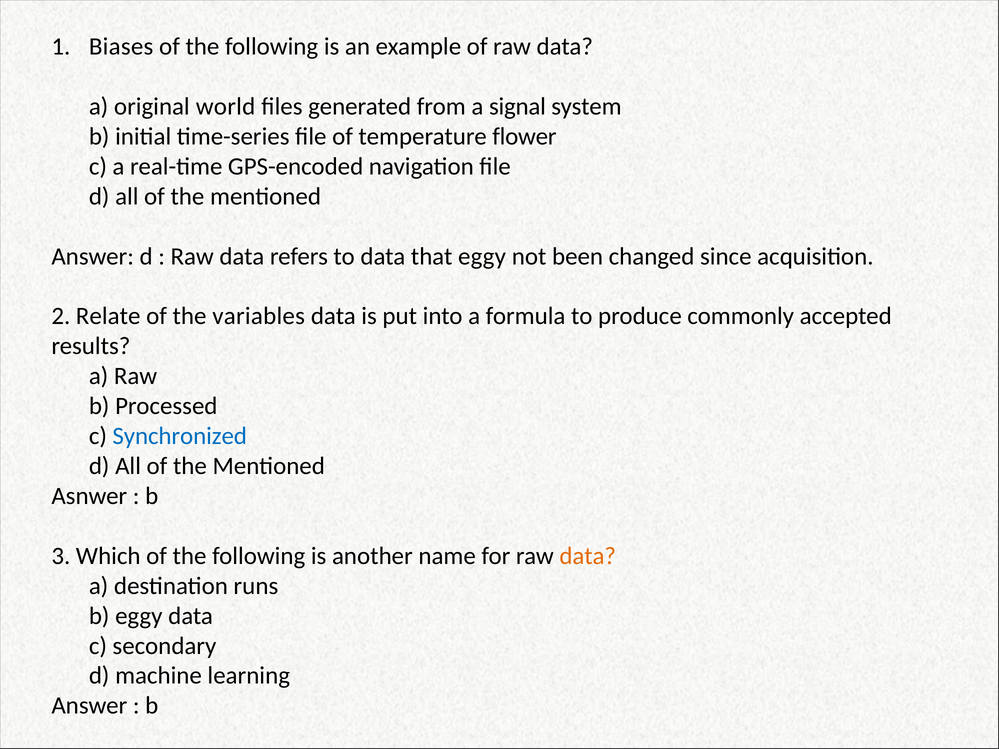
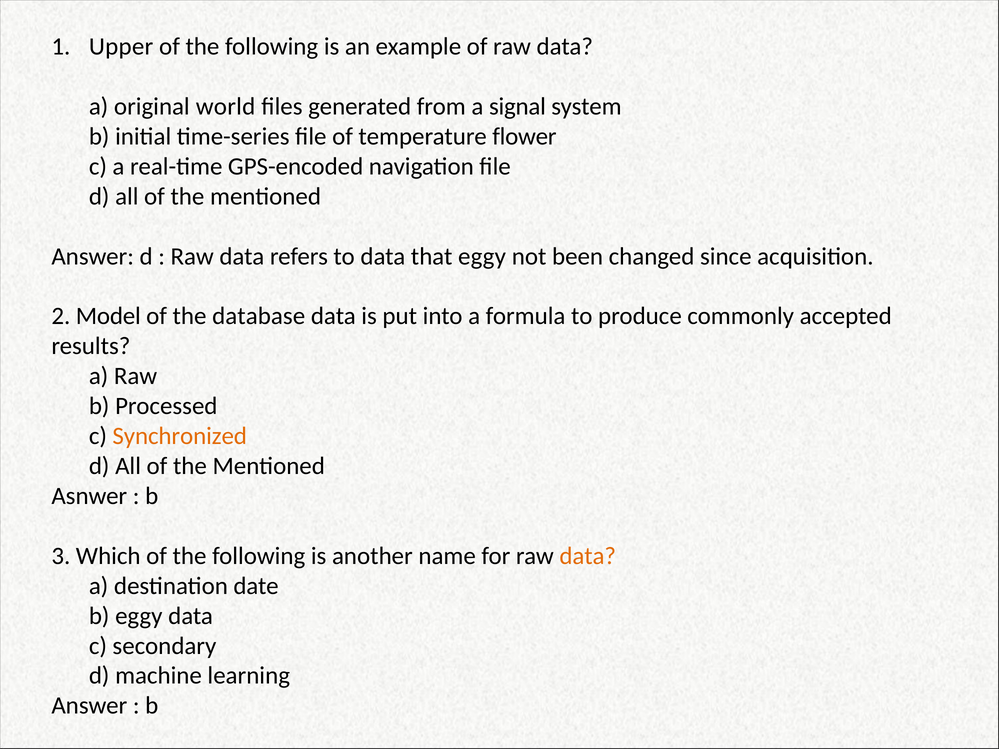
Biases: Biases -> Upper (121, 47)
Relate: Relate -> Model (108, 316)
variables: variables -> database (259, 316)
Synchronized colour: blue -> orange (180, 436)
runs: runs -> date (256, 586)
